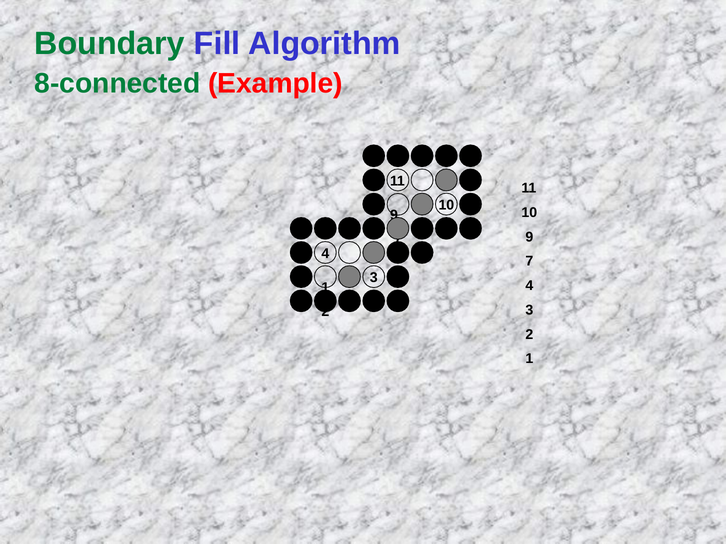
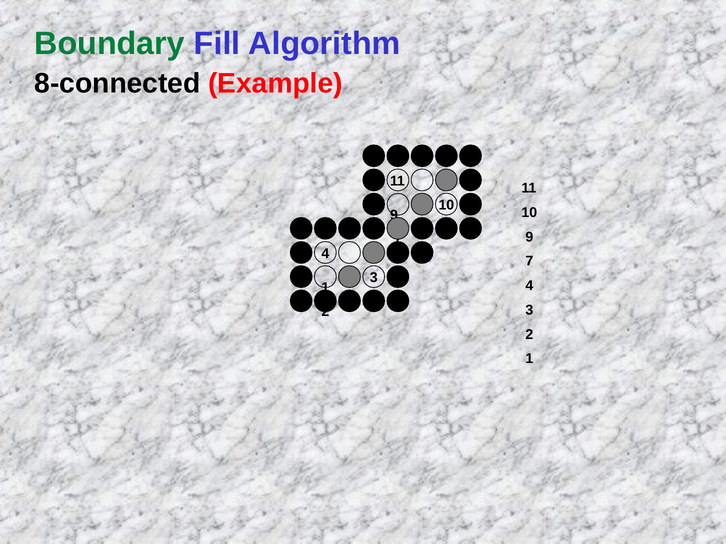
8-connected colour: green -> black (117, 83)
